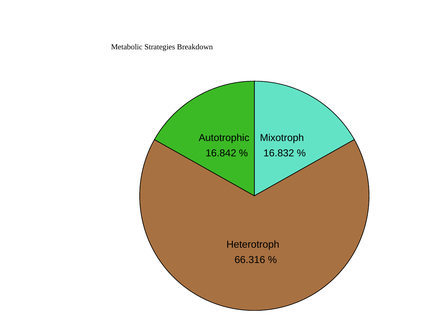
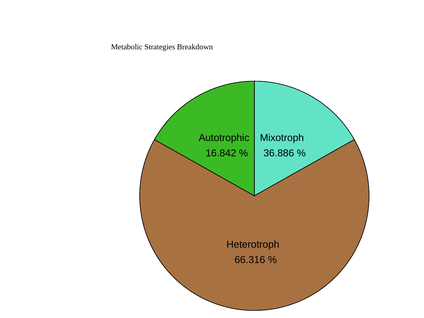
16.832: 16.832 -> 36.886 (279, 153)
